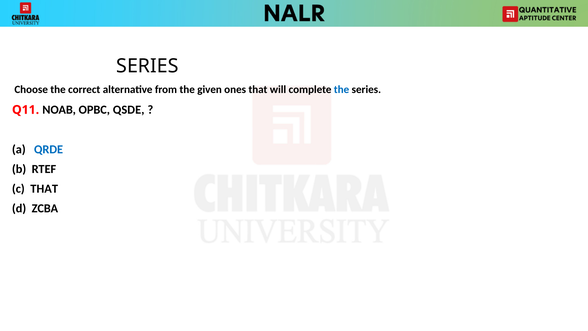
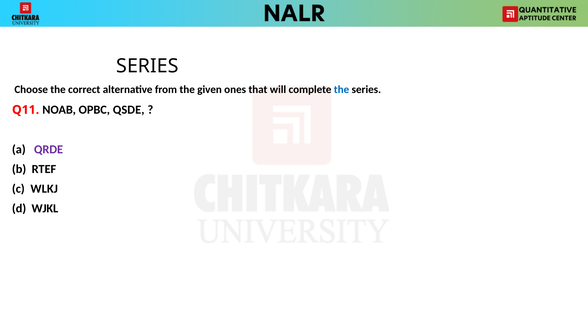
QRDE colour: blue -> purple (49, 149)
c THAT: THAT -> WLKJ (44, 189)
ZCBA: ZCBA -> WJKL (45, 208)
